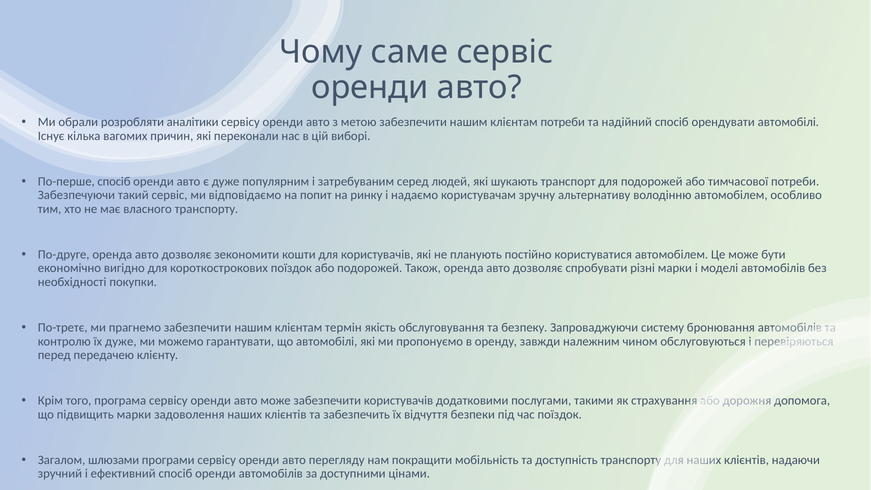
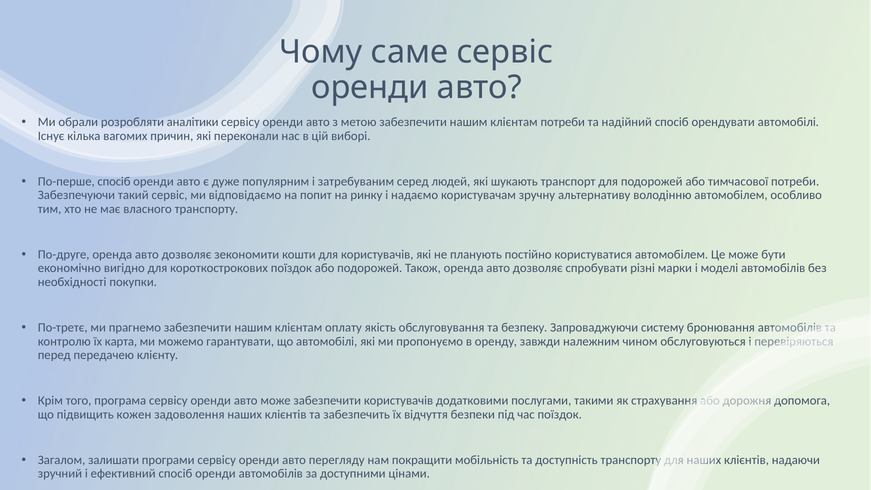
термін: термін -> оплату (343, 328)
їх дуже: дуже -> карта (121, 341)
підвищить марки: марки -> кожен (134, 414)
шлюзами: шлюзами -> залишати (114, 460)
